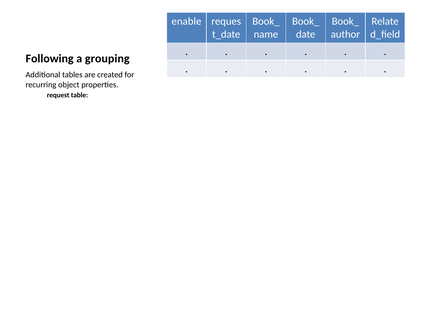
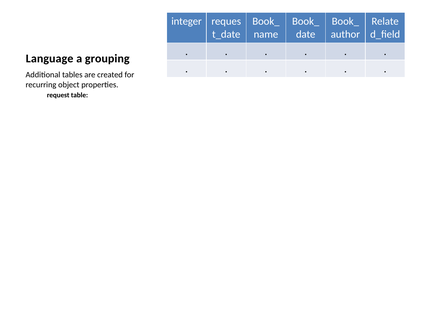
enable: enable -> integer (187, 21)
Following: Following -> Language (50, 59)
